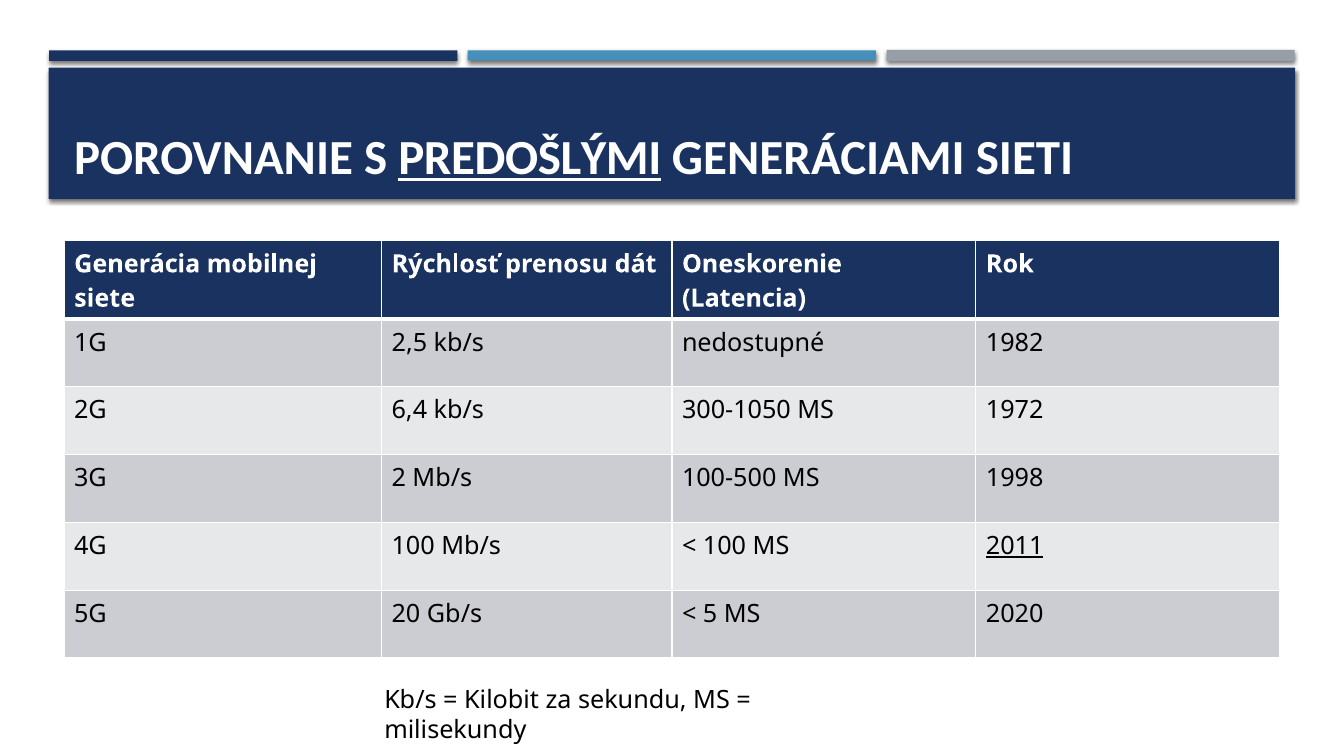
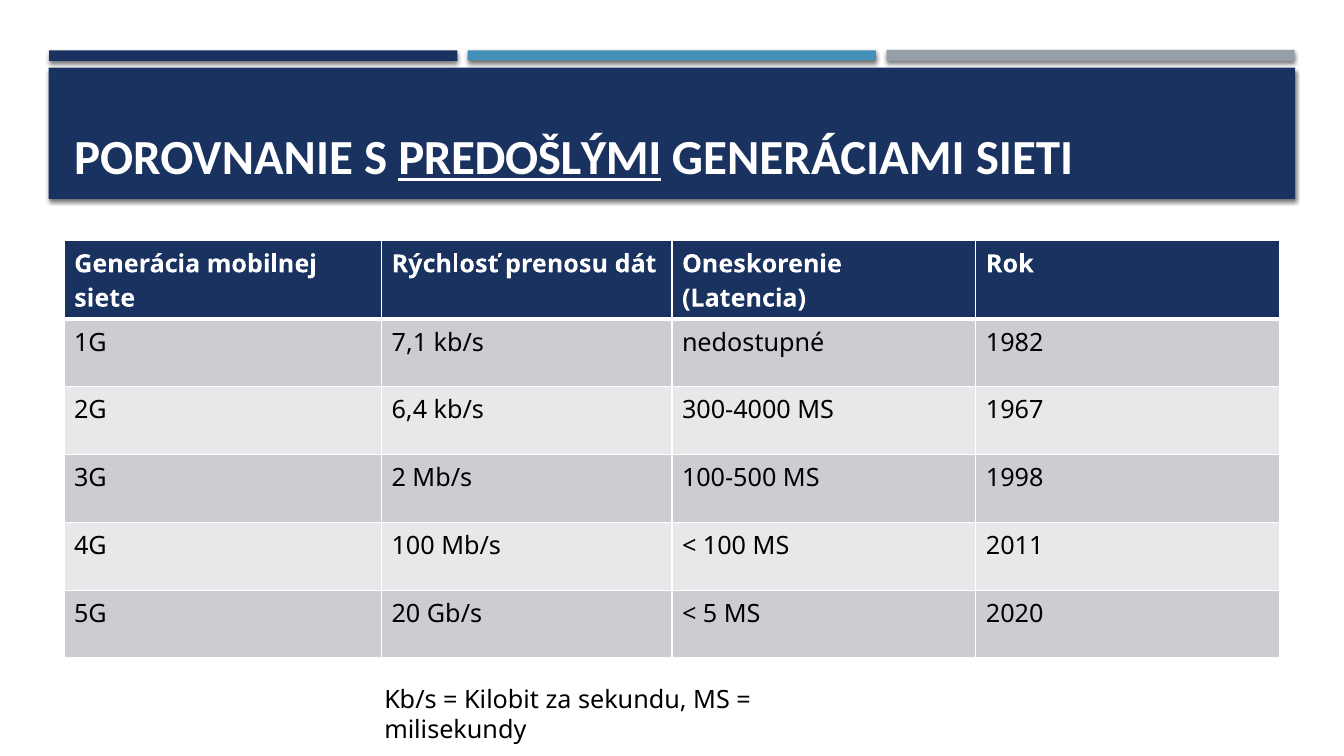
2,5: 2,5 -> 7,1 (409, 343)
300-1050: 300-1050 -> 300-4000 (736, 410)
1972: 1972 -> 1967 (1015, 410)
2011 underline: present -> none (1015, 546)
